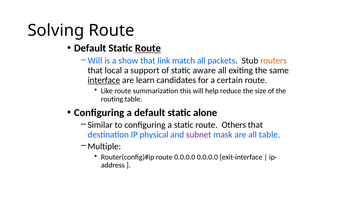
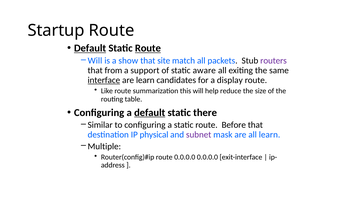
Solving: Solving -> Startup (56, 30)
Default underline: none -> present (90, 48)
link: link -> site (164, 61)
routers colour: orange -> purple (274, 61)
local: local -> from (113, 70)
certain: certain -> display (230, 80)
default underline: none -> present (150, 113)
alone: alone -> there (205, 113)
Others: Others -> Before (234, 125)
all table: table -> learn (270, 135)
